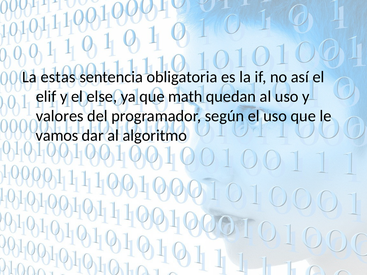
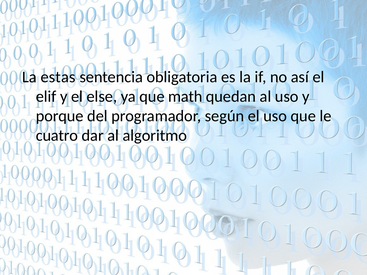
valores: valores -> porque (60, 116)
vamos: vamos -> cuatro (57, 136)
